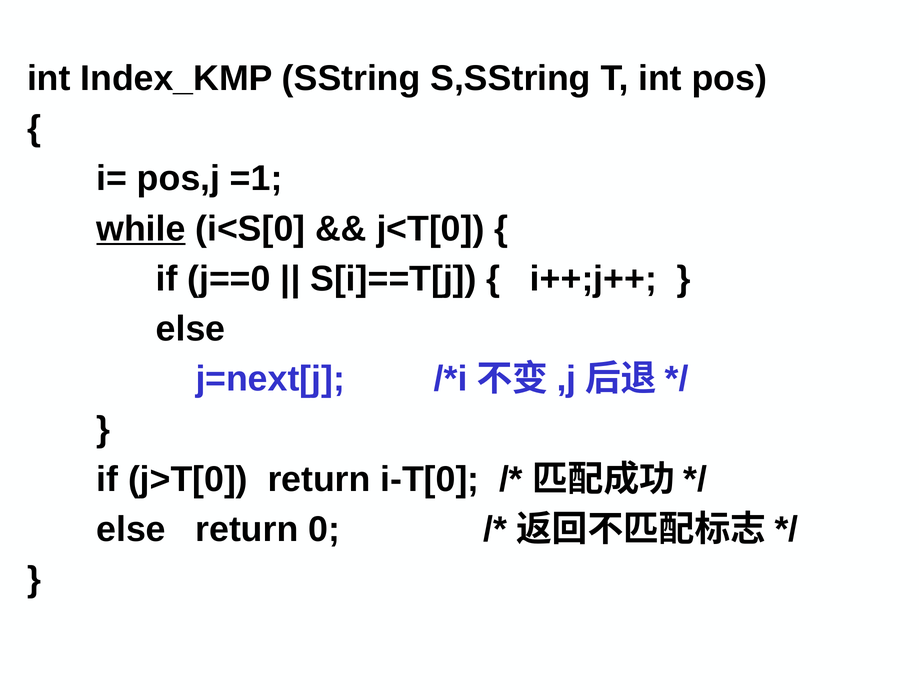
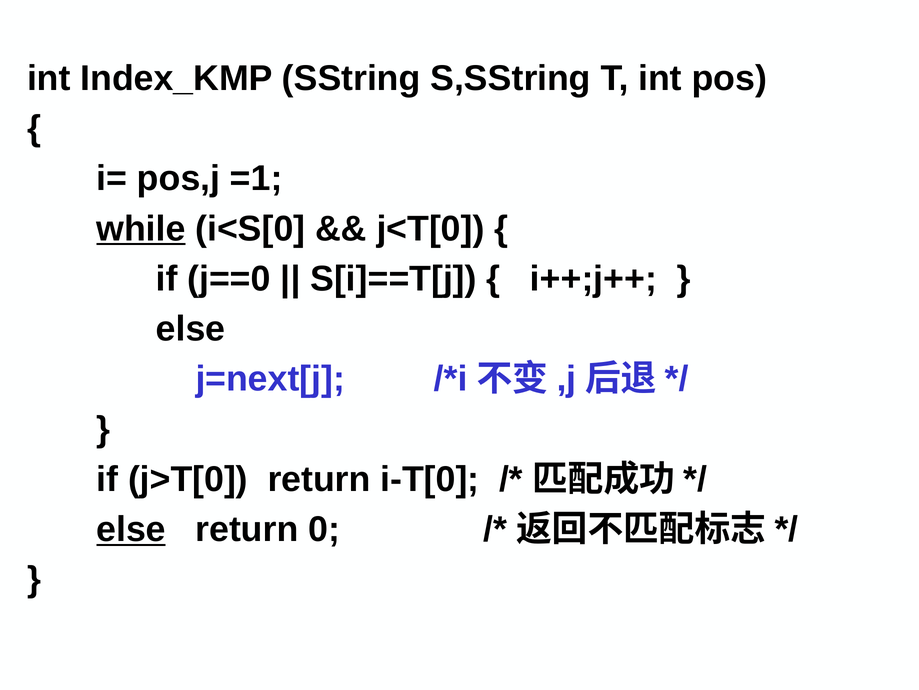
else underline: none -> present (131, 529)
